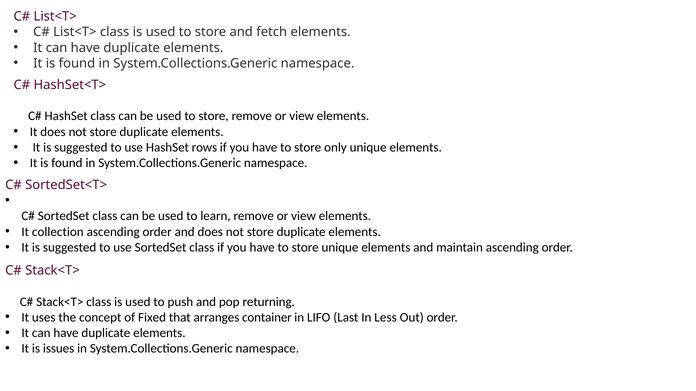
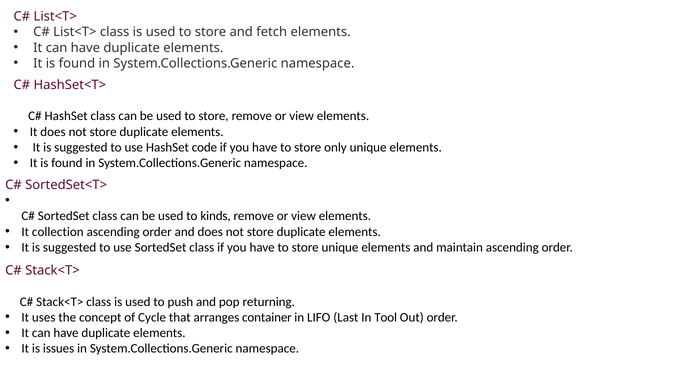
rows: rows -> code (204, 148)
learn: learn -> kinds (216, 216)
Fixed: Fixed -> Cycle (152, 318)
Less: Less -> Tool (386, 318)
